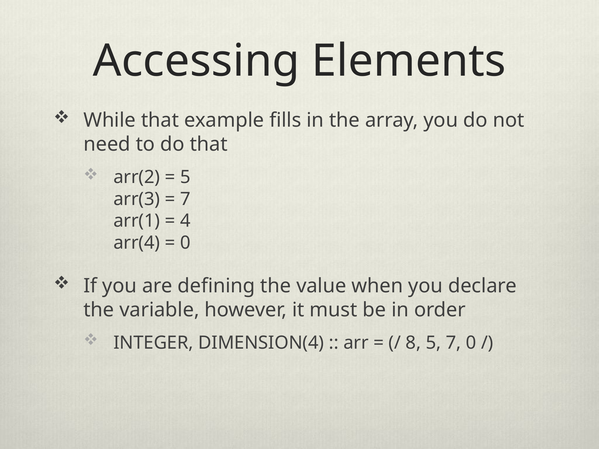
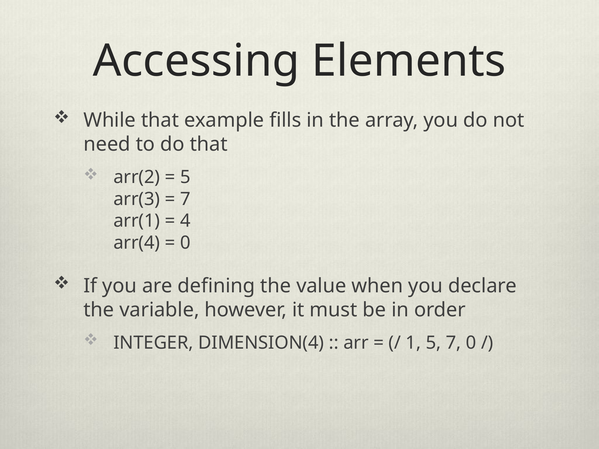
8: 8 -> 1 (413, 343)
